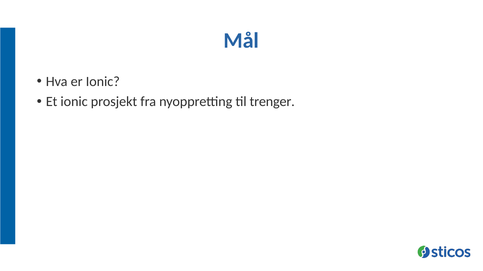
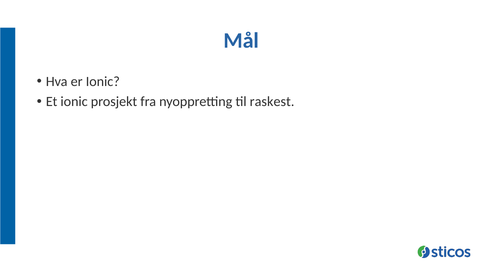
trenger: trenger -> raskest (272, 102)
